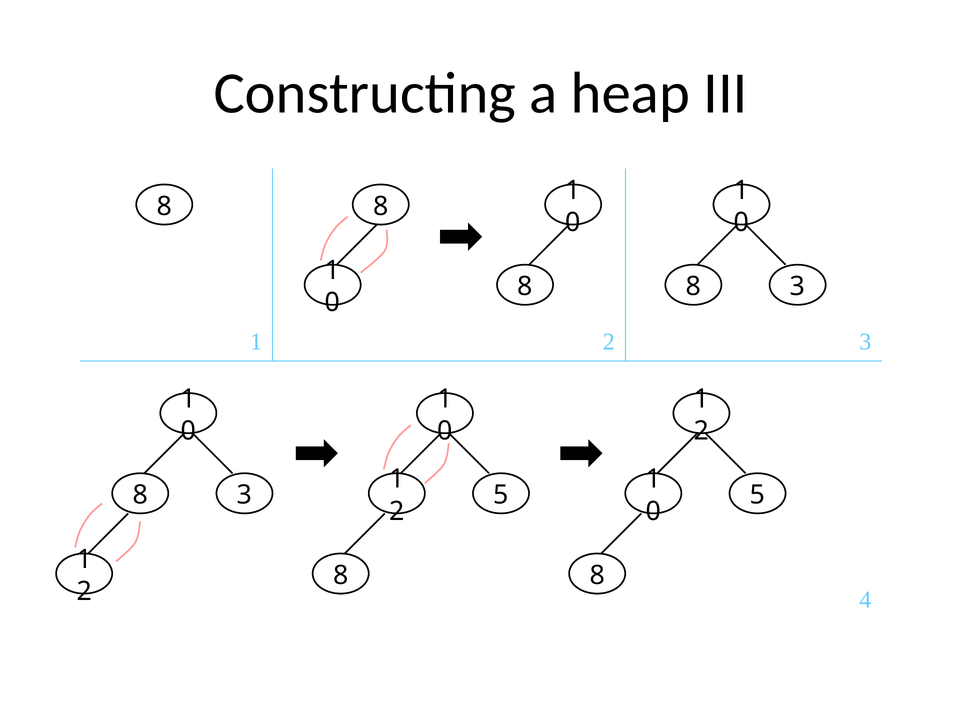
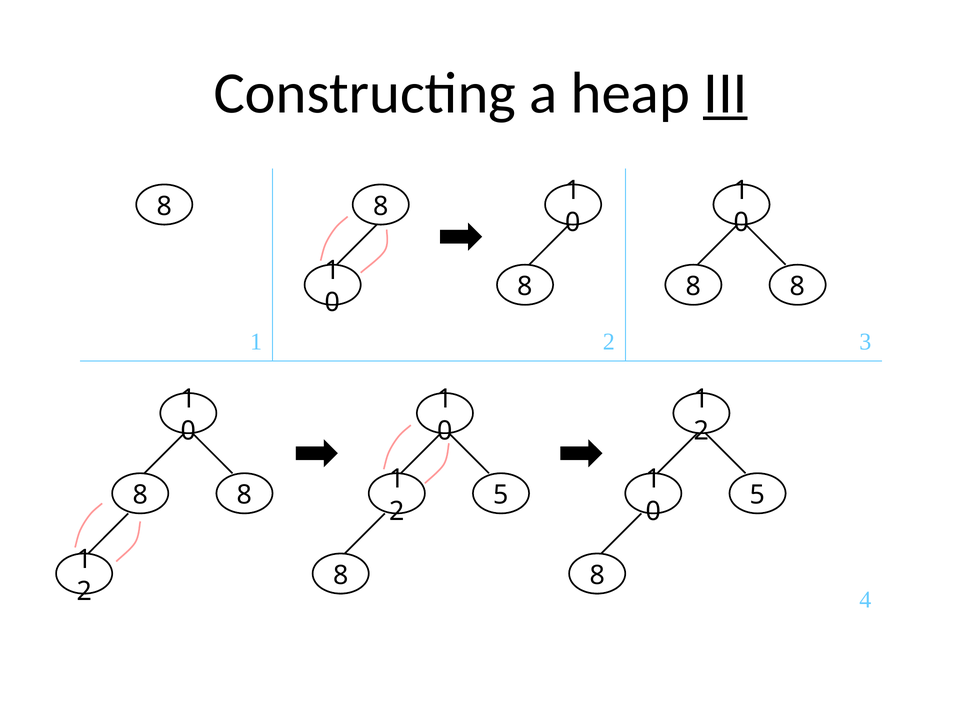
III underline: none -> present (725, 93)
3: 3 -> 8 (798, 286)
3: 3 -> 8 (244, 495)
